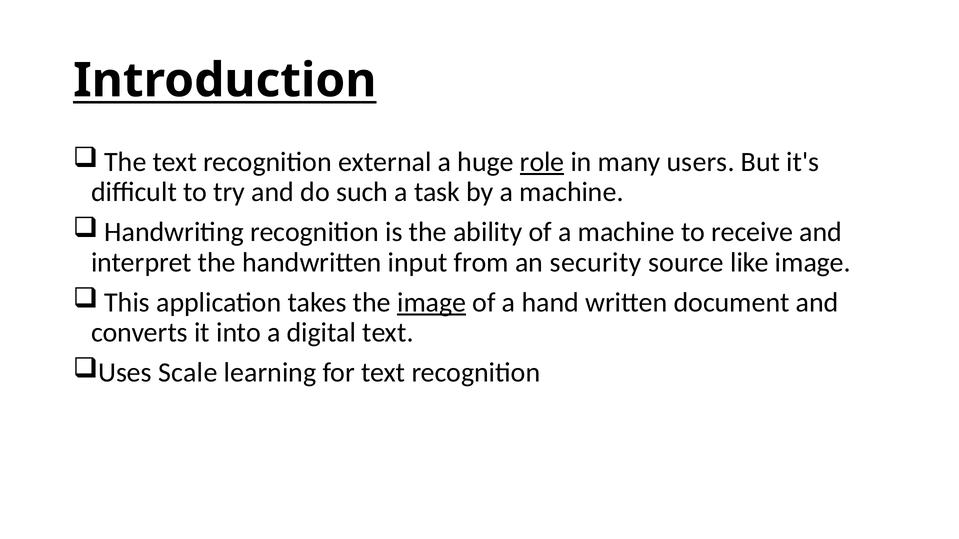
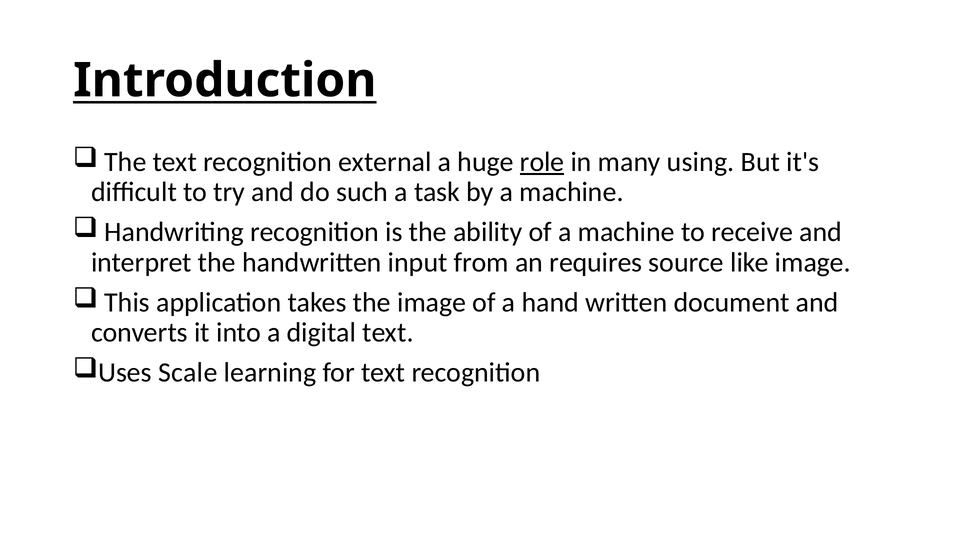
users: users -> using (701, 162)
security: security -> requires (596, 263)
image underline: present -> none (432, 303)
